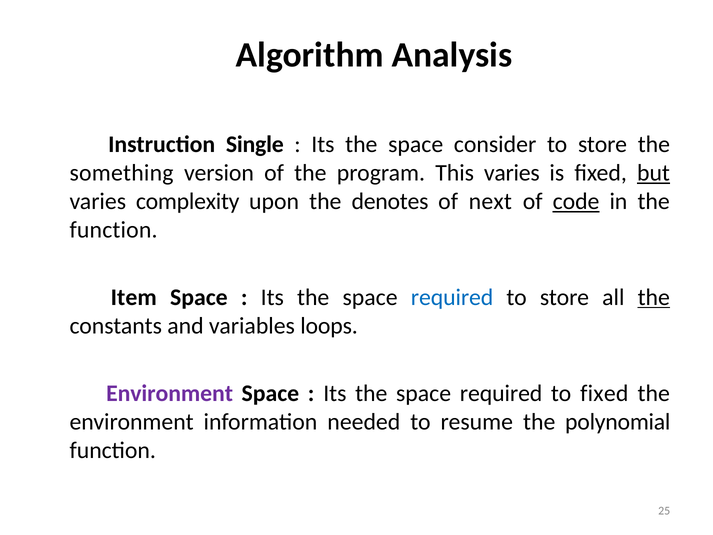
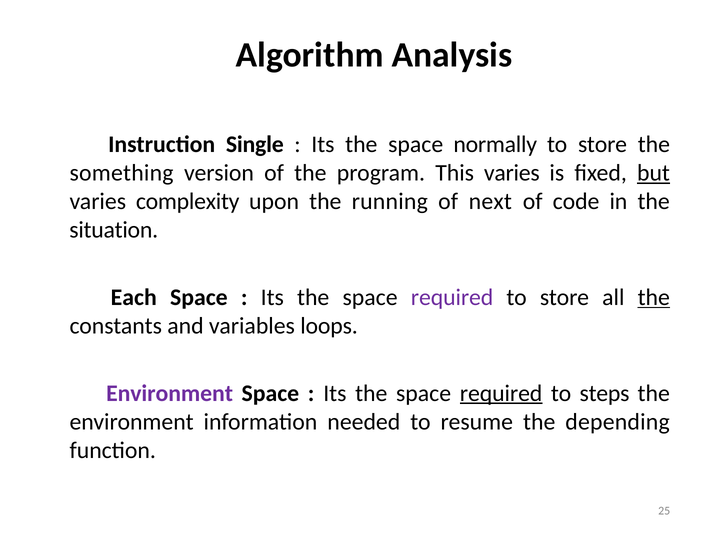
consider: consider -> normally (495, 144)
denotes: denotes -> running (390, 201)
code underline: present -> none (576, 201)
function: function -> situation (114, 230)
Item: Item -> Each (134, 297)
required colour: blue -> purple (452, 297)
required underline: none -> present (501, 393)
to fixed: fixed -> steps (605, 393)
polynomial: polynomial -> depending (618, 421)
